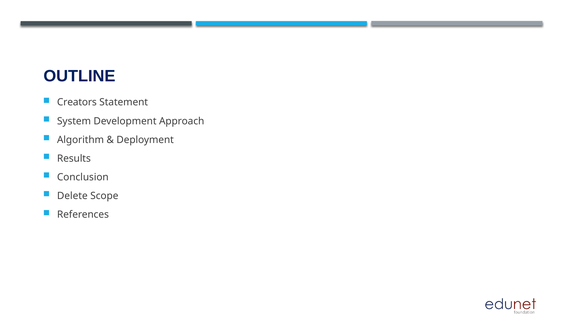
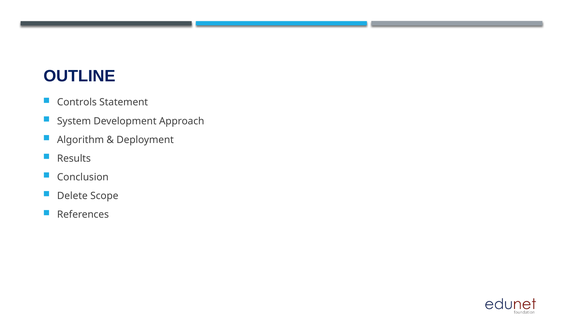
Creators: Creators -> Controls (77, 102)
